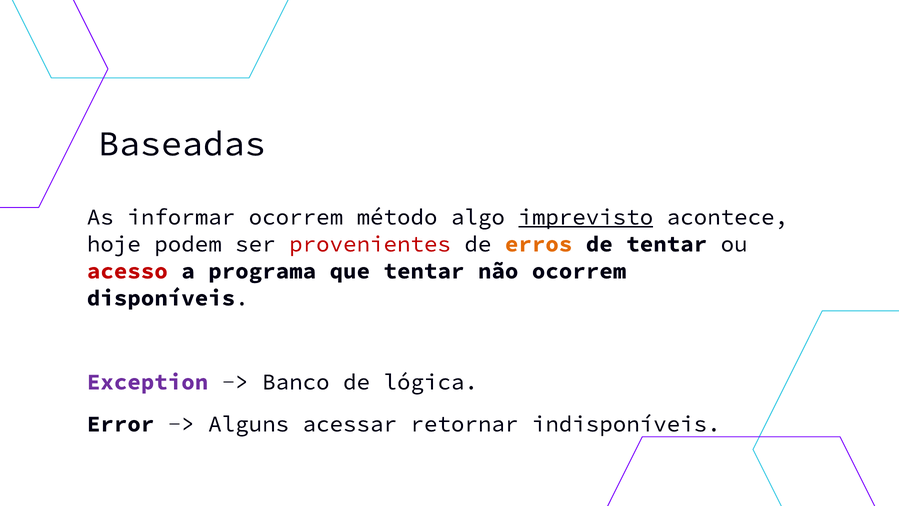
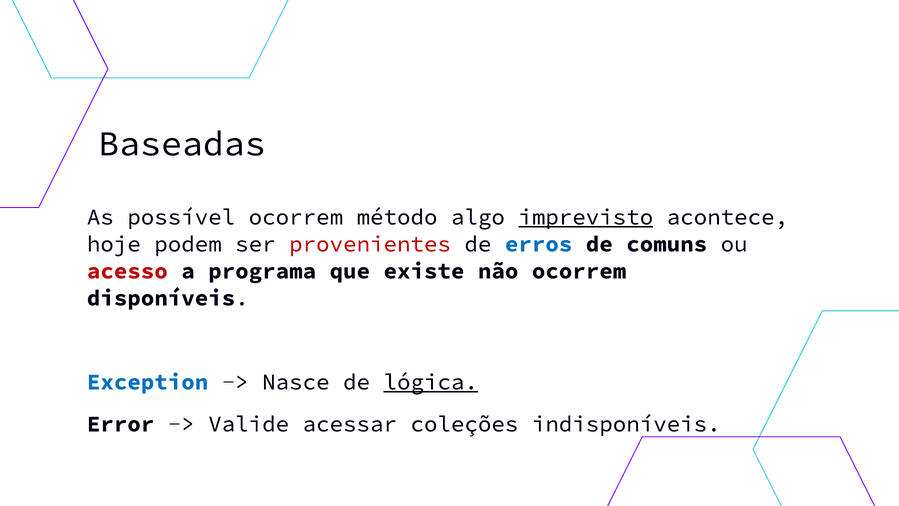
informar: informar -> possível (181, 217)
erros colour: orange -> blue (539, 244)
de tentar: tentar -> comuns (667, 244)
que tentar: tentar -> existe (424, 271)
Exception colour: purple -> blue (148, 382)
Banco: Banco -> Nasce (296, 382)
lógica underline: none -> present (431, 382)
Alguns: Alguns -> Valide (249, 424)
retornar: retornar -> coleções (464, 424)
